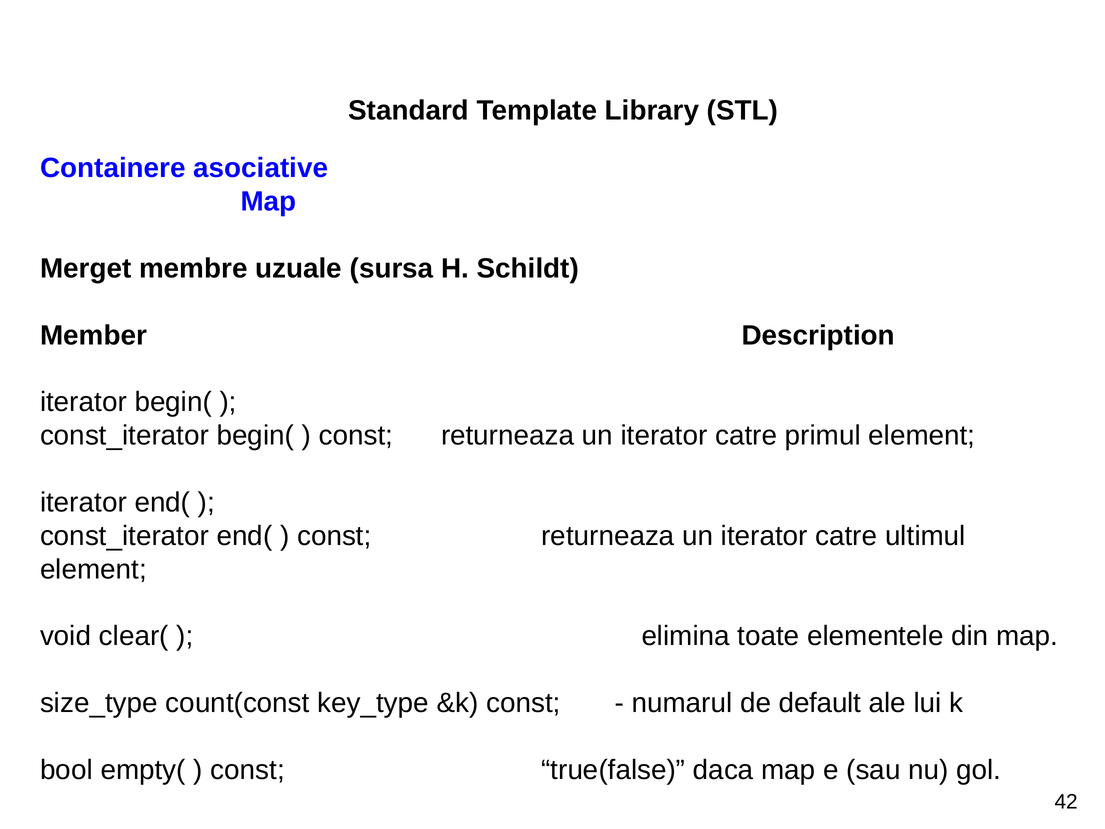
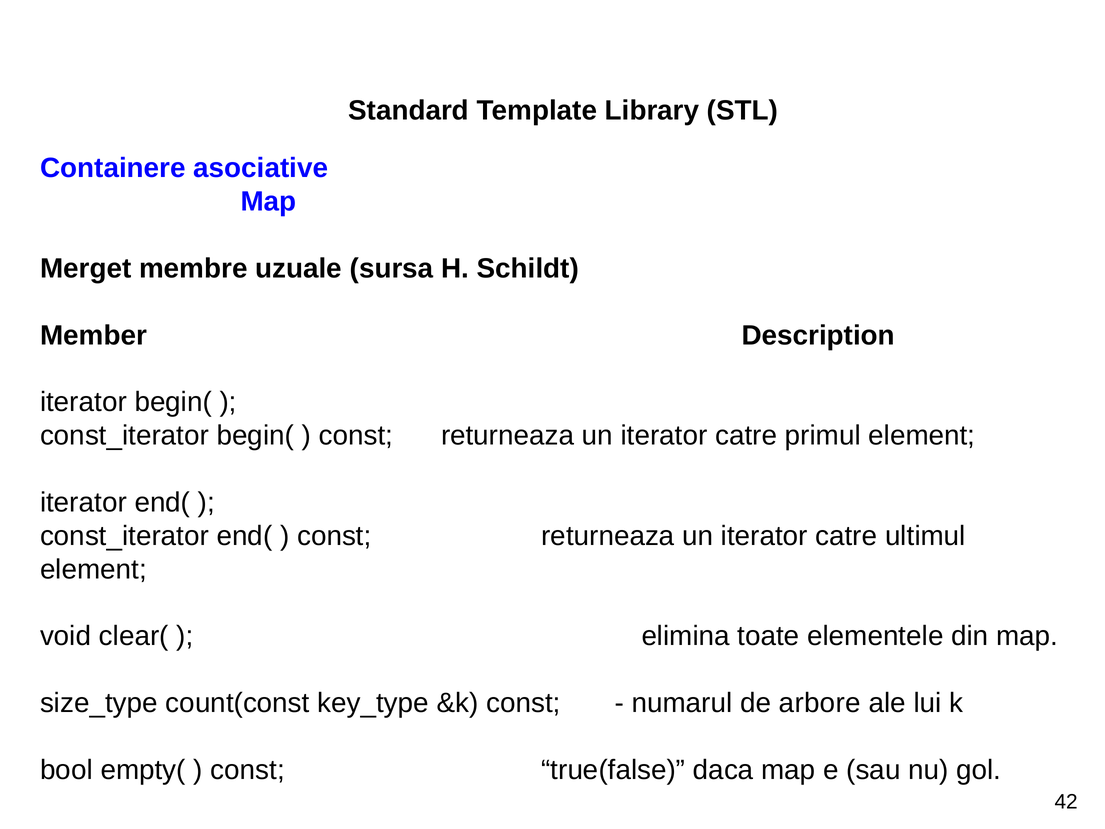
default: default -> arbore (820, 703)
